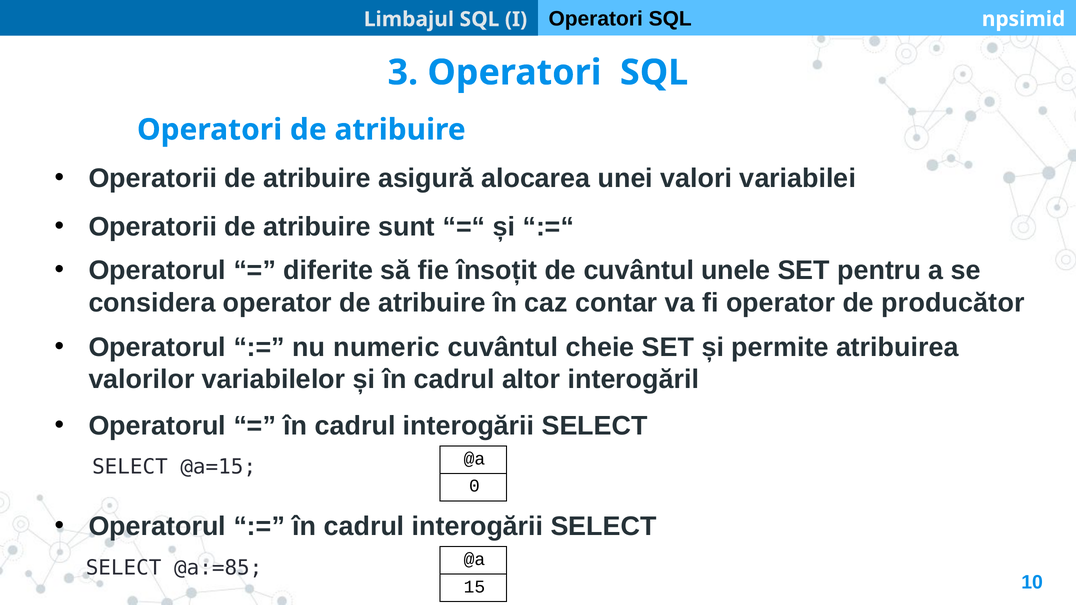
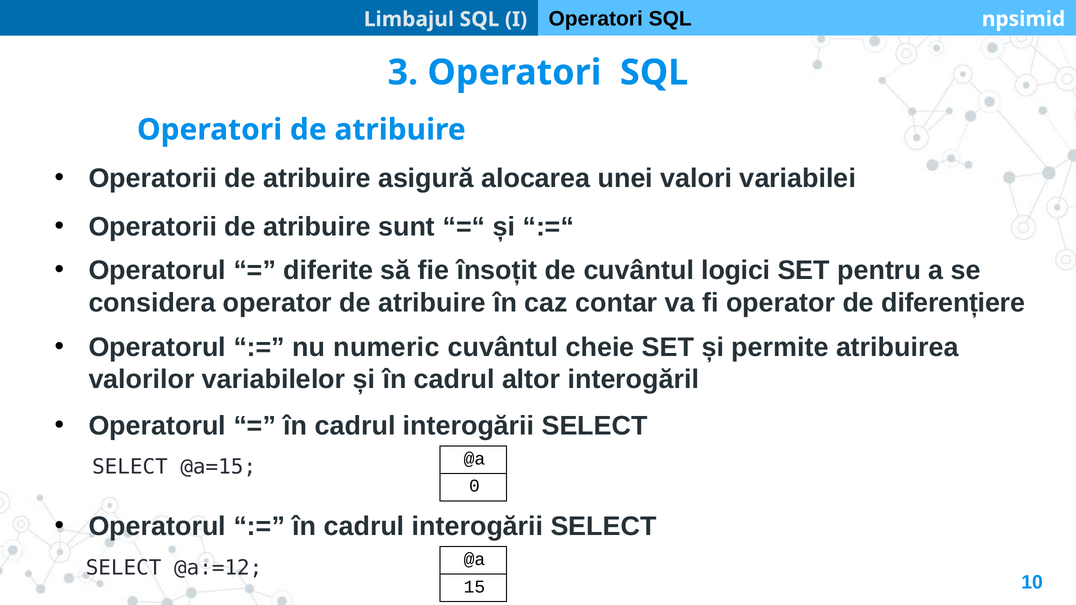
unele: unele -> logici (736, 271)
producător: producător -> diferențiere (953, 303)
@a:=85: @a:=85 -> @a:=12 (218, 568)
